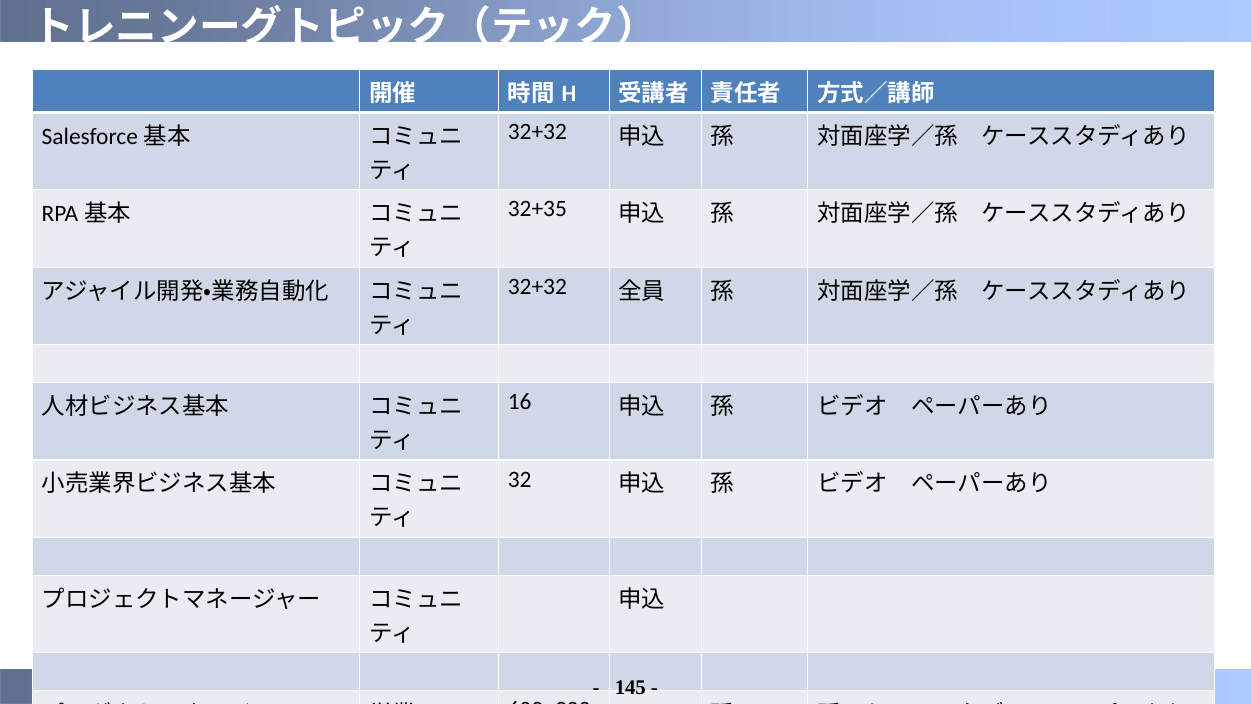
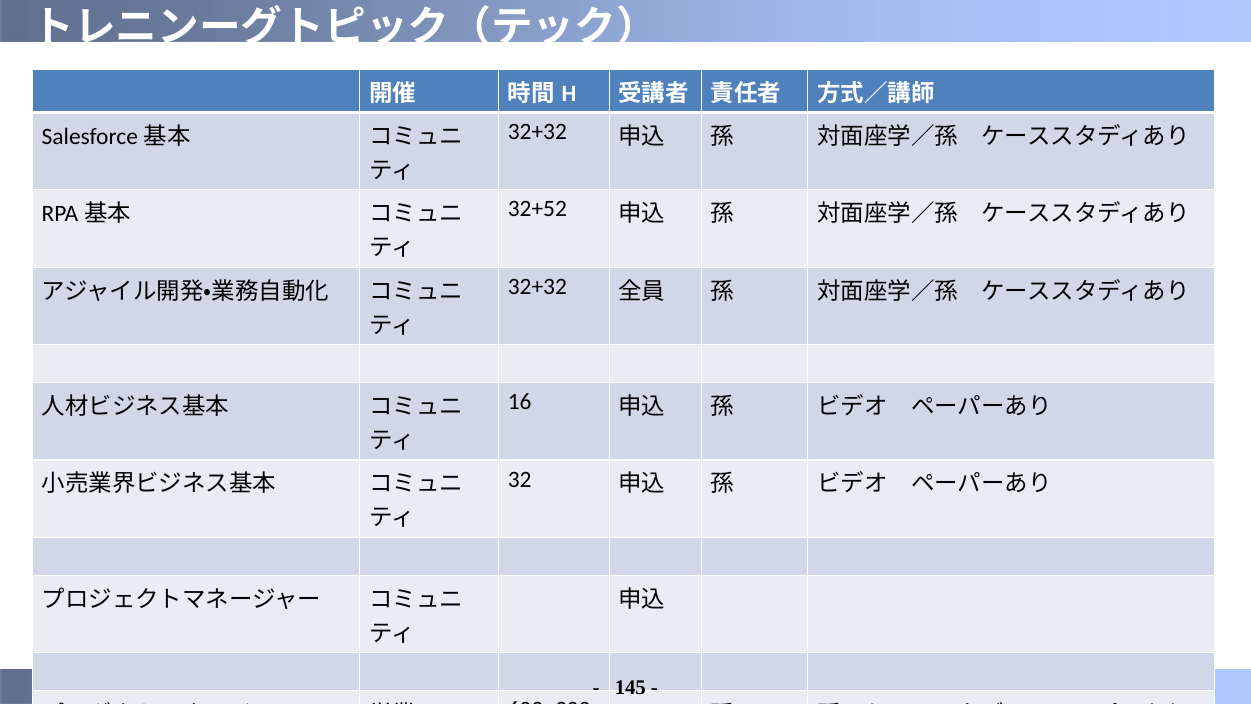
32+35: 32+35 -> 32+52 (537, 209)
